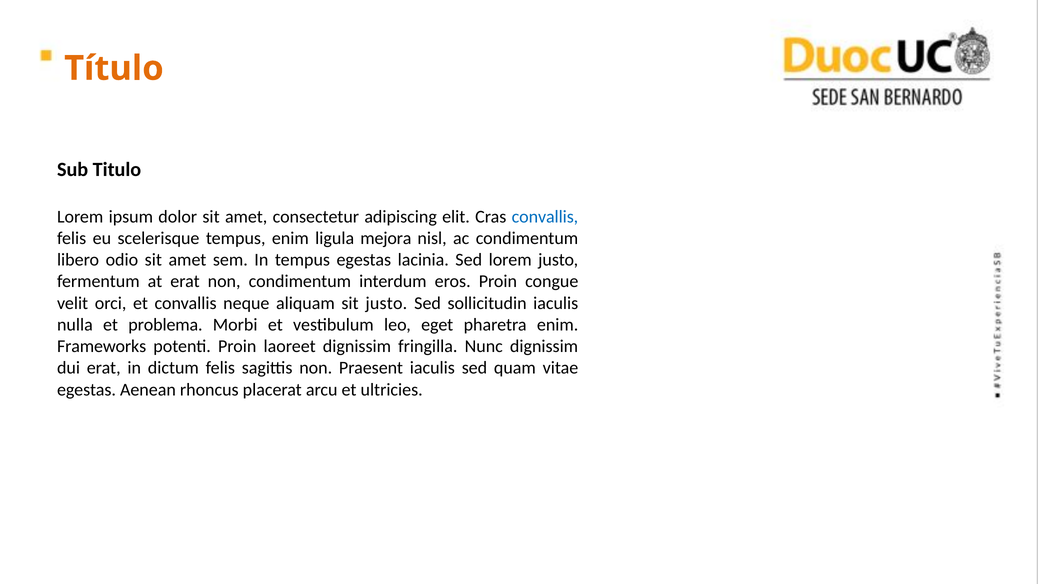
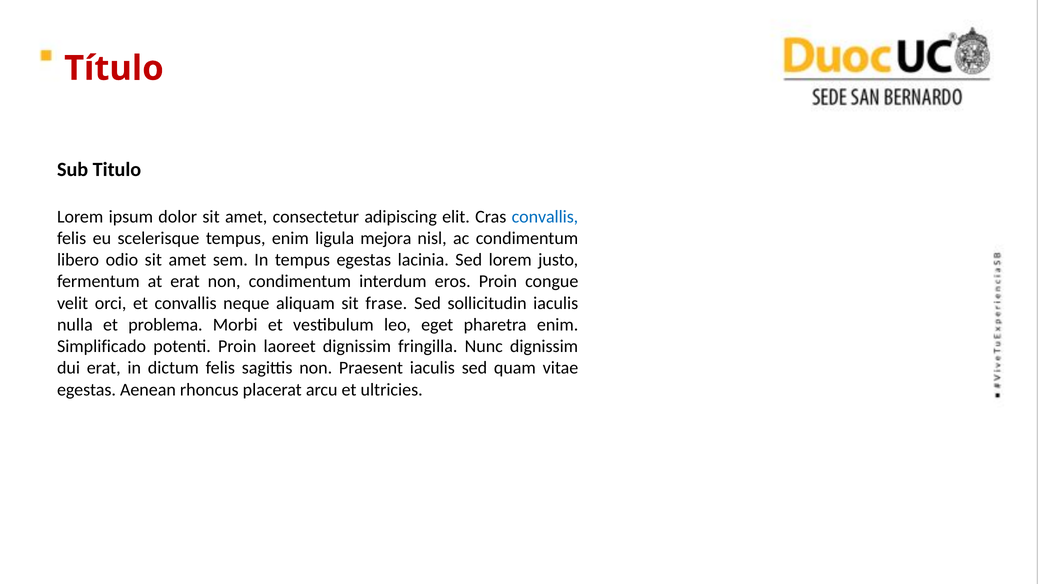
Título colour: orange -> red (114, 68)
sit justo: justo -> frase (386, 303)
Frameworks: Frameworks -> Simplificado (102, 346)
